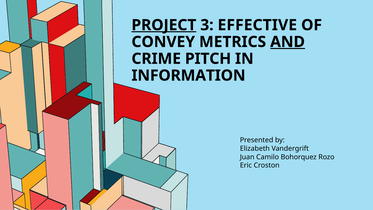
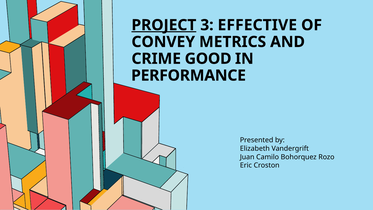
AND underline: present -> none (288, 42)
PITCH: PITCH -> GOOD (208, 59)
INFORMATION: INFORMATION -> PERFORMANCE (189, 75)
